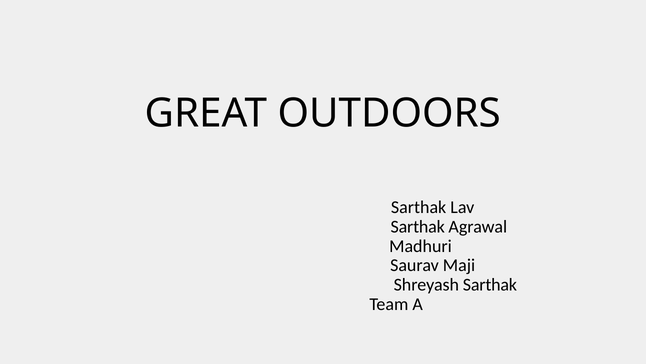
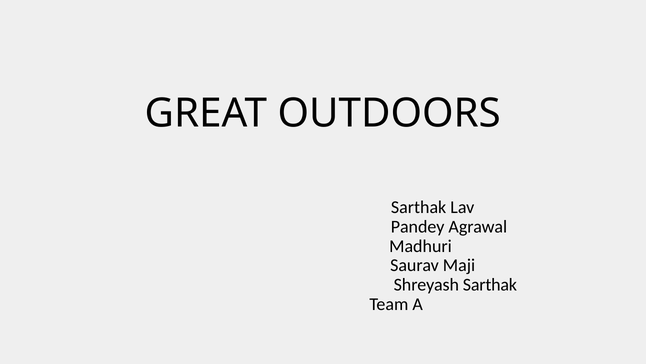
Sarthak: Sarthak -> Pandey (418, 226)
